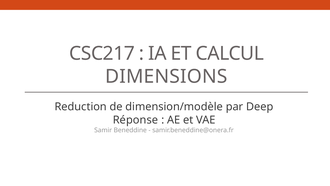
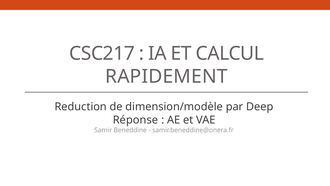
DIMENSIONS: DIMENSIONS -> RAPIDEMENT (166, 76)
